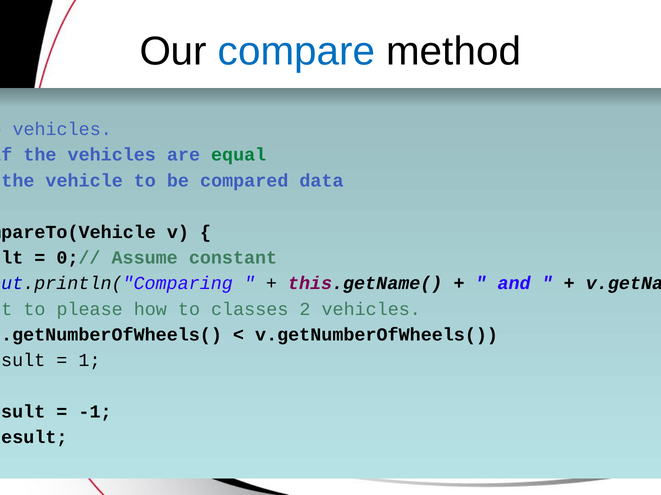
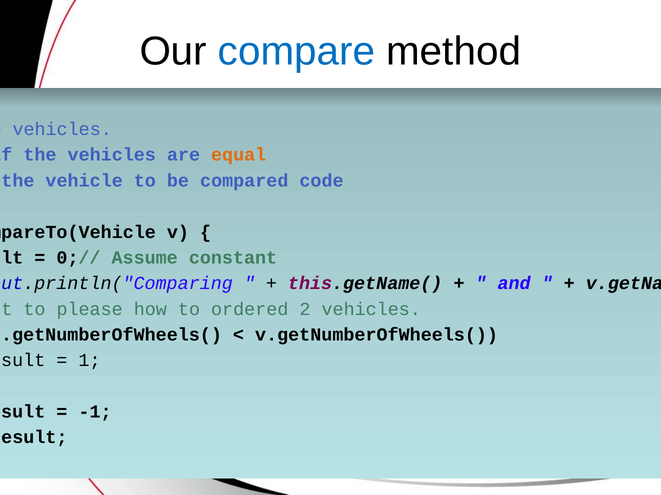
equal colour: green -> orange (239, 155)
data: data -> code (322, 181)
classes: classes -> ordered (250, 309)
